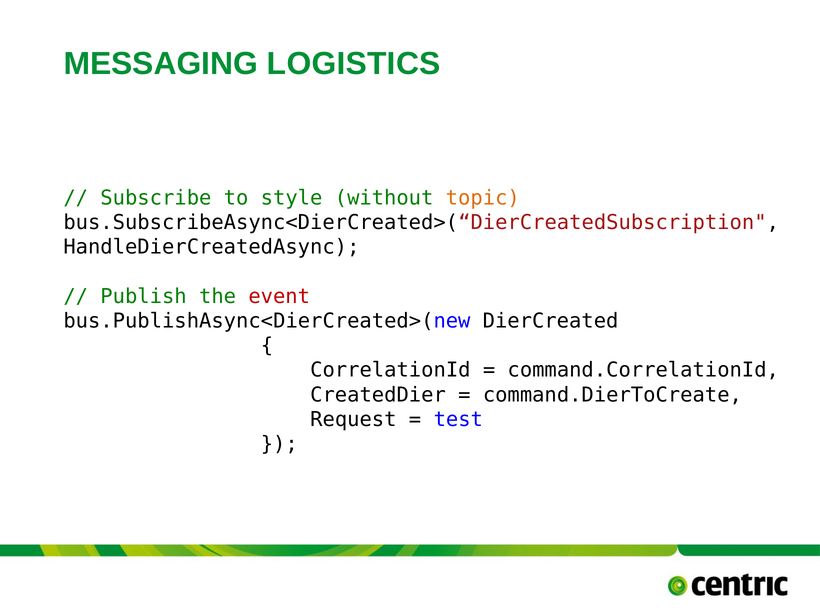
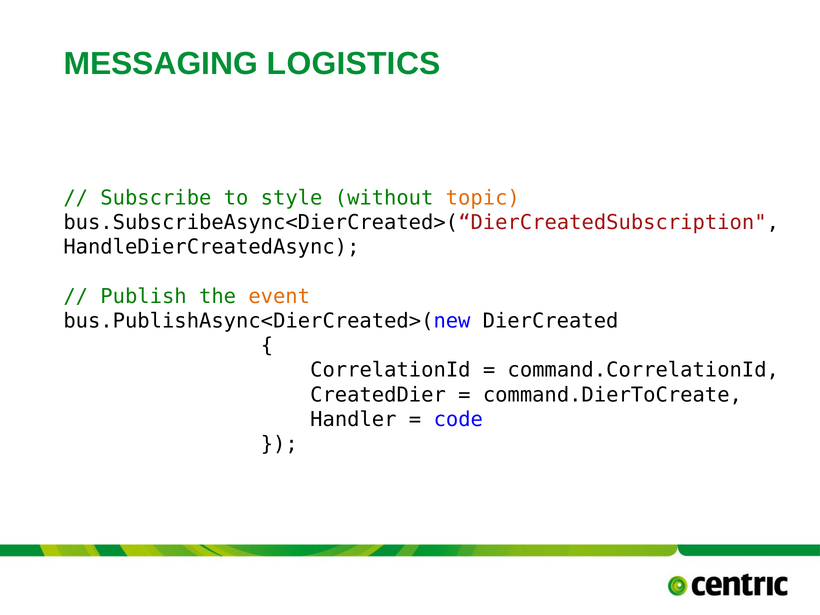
event colour: red -> orange (279, 296)
Request: Request -> Handler (353, 419)
test: test -> code (458, 419)
